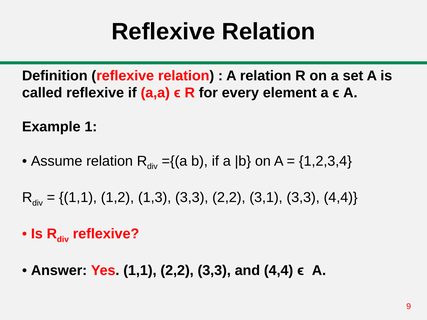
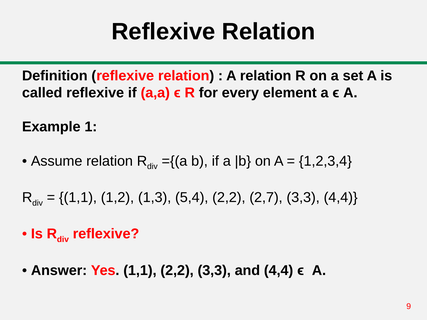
1,3 3,3: 3,3 -> 5,4 (192, 198)
3,1: 3,1 -> 2,7 (266, 198)
